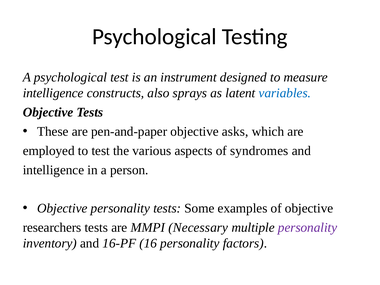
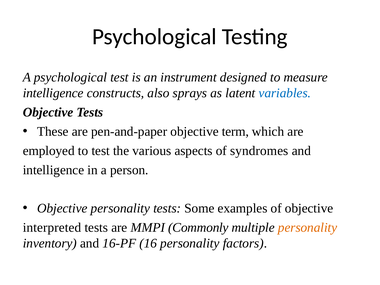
asks: asks -> term (235, 131)
researchers: researchers -> interpreted (52, 228)
Necessary: Necessary -> Commonly (198, 228)
personality colour: purple -> orange (308, 228)
